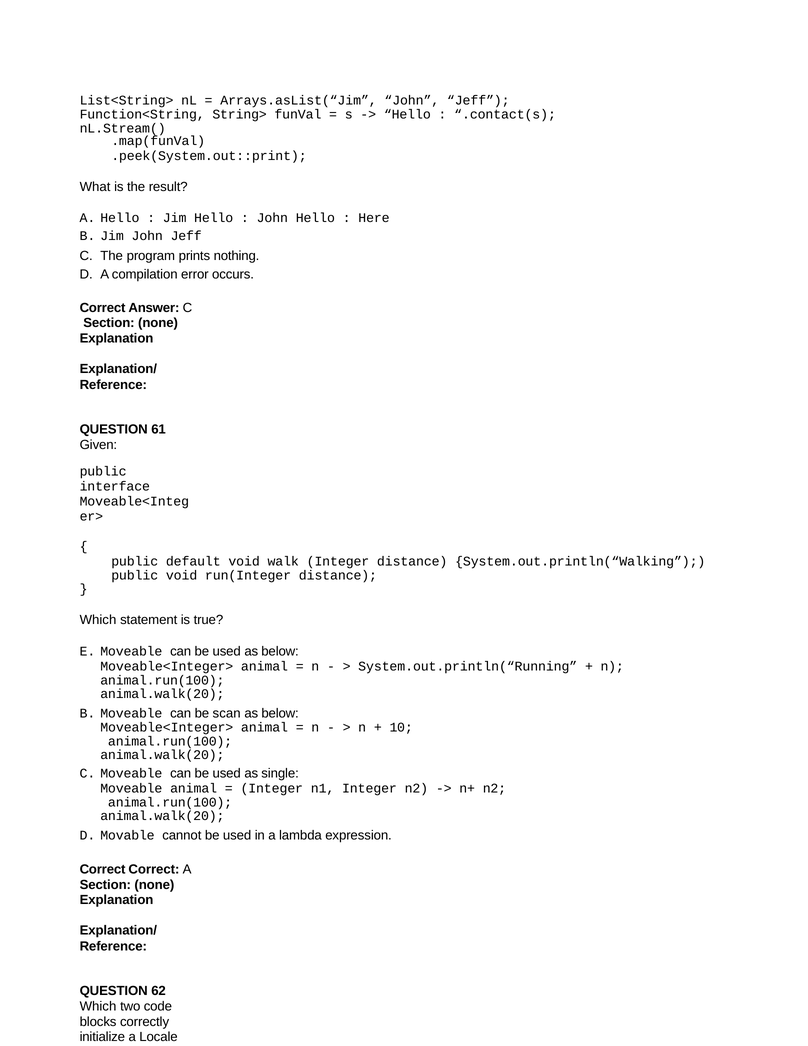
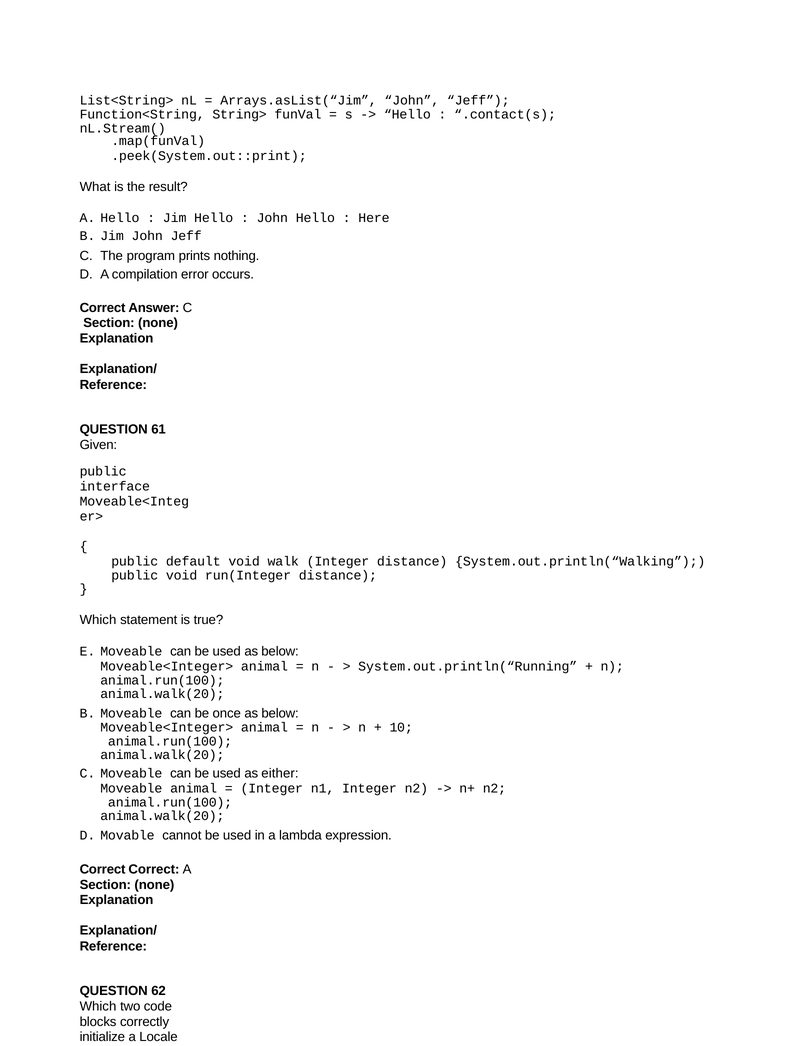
scan: scan -> once (227, 713)
single: single -> either (280, 773)
